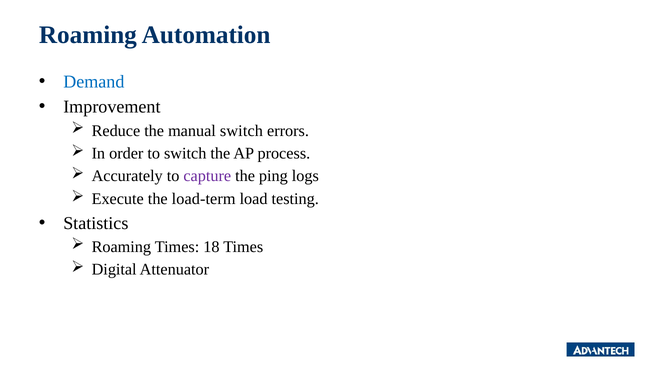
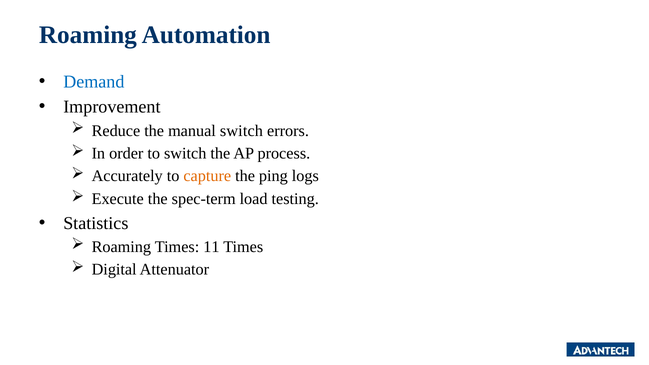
capture colour: purple -> orange (207, 176)
load-term: load-term -> spec-term (204, 199)
18: 18 -> 11 (211, 247)
